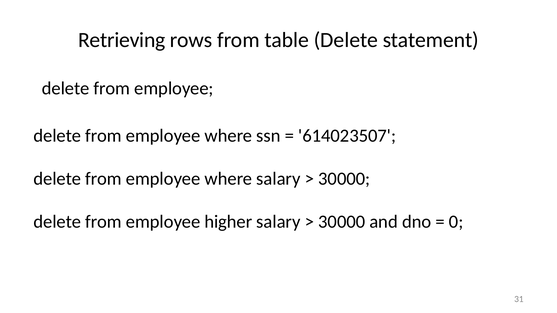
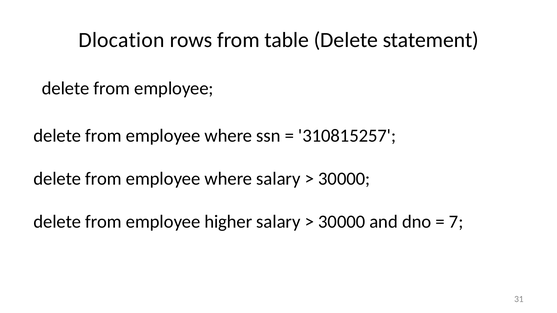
Retrieving: Retrieving -> Dlocation (122, 40)
614023507: 614023507 -> 310815257 (347, 136)
0: 0 -> 7 (456, 222)
